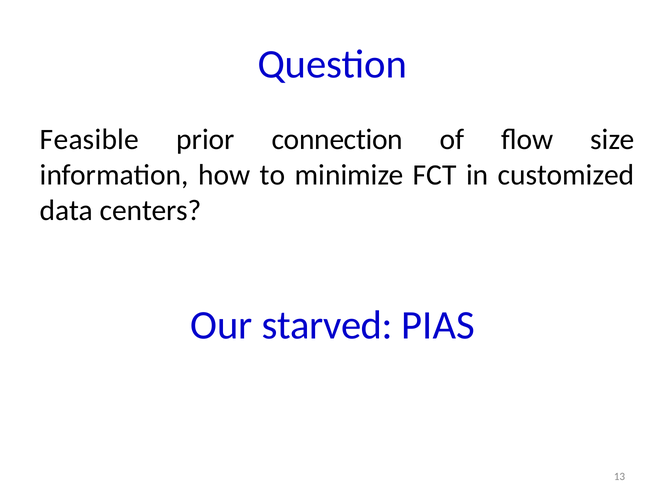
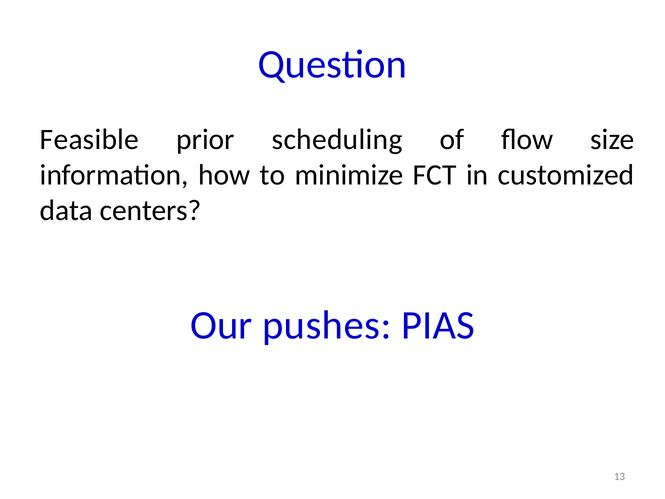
connection: connection -> scheduling (337, 140)
starved: starved -> pushes (327, 325)
